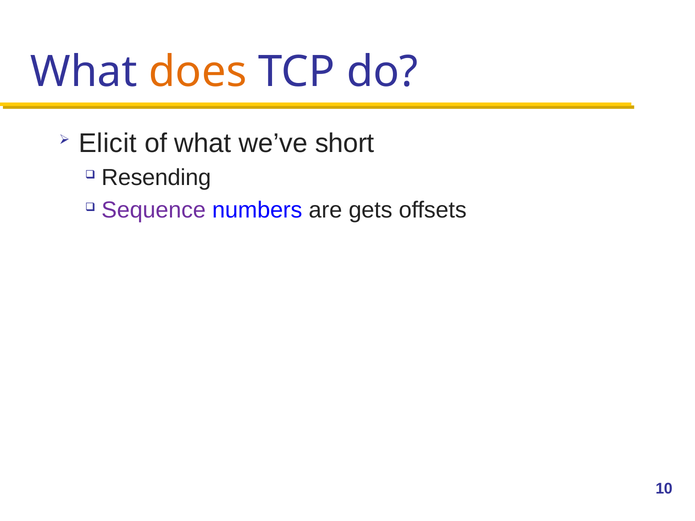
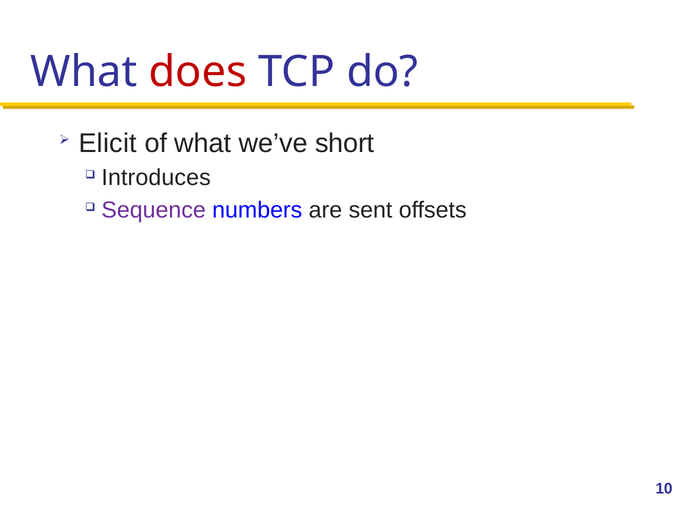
does colour: orange -> red (198, 72)
Resending: Resending -> Introduces (156, 178)
gets: gets -> sent (370, 210)
